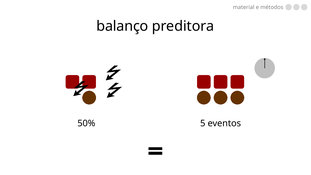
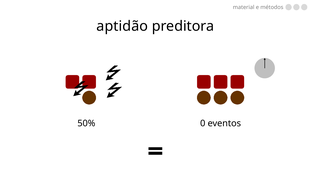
balanço: balanço -> aptidão (122, 26)
5: 5 -> 0 (203, 123)
